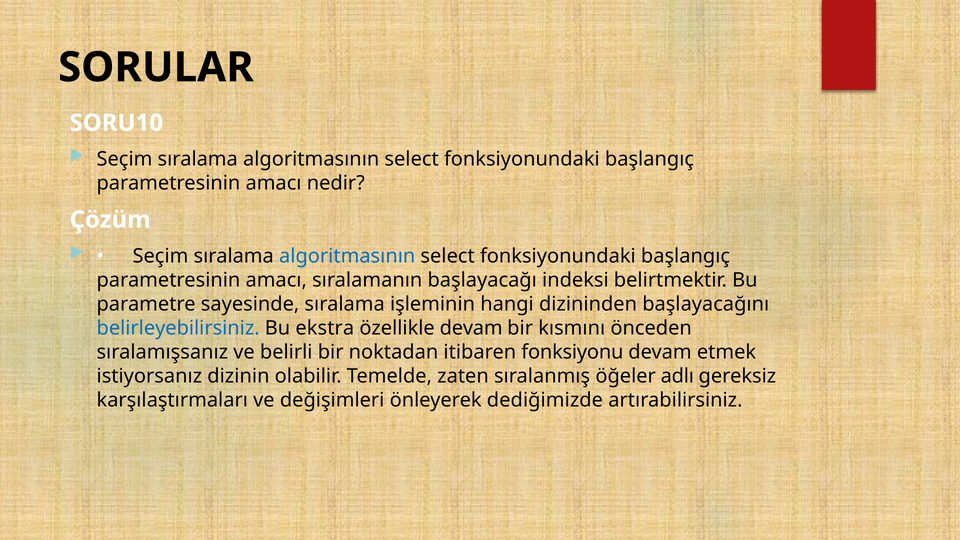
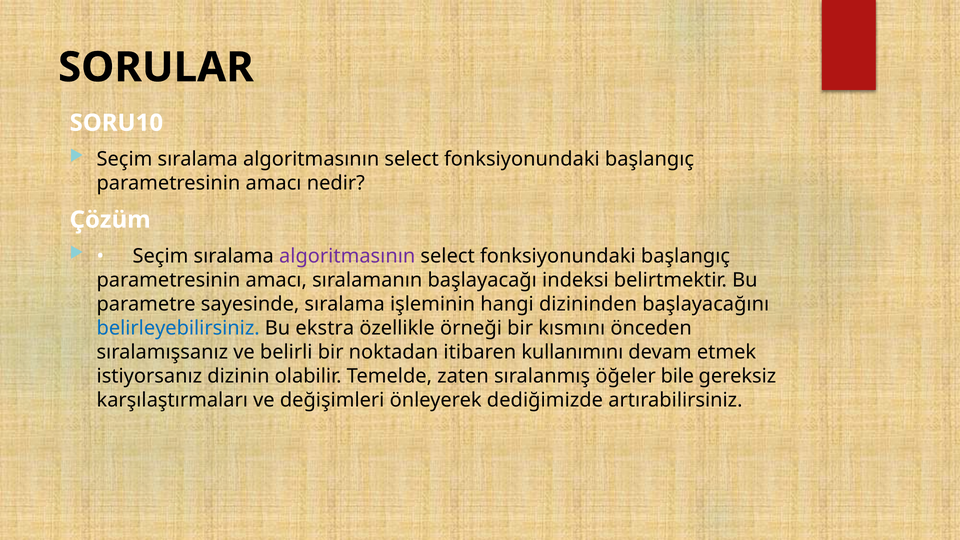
algoritmasının colour: blue -> purple (347, 256)
özellikle devam: devam -> örneği (471, 328)
fonksiyonu: fonksiyonu -> kullanımını (572, 352)
adlı: adlı -> bile (677, 376)
